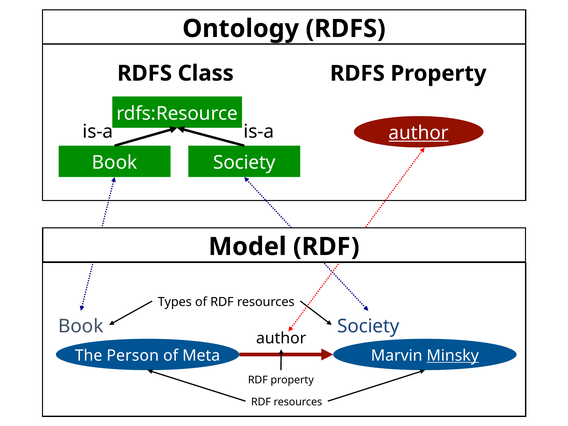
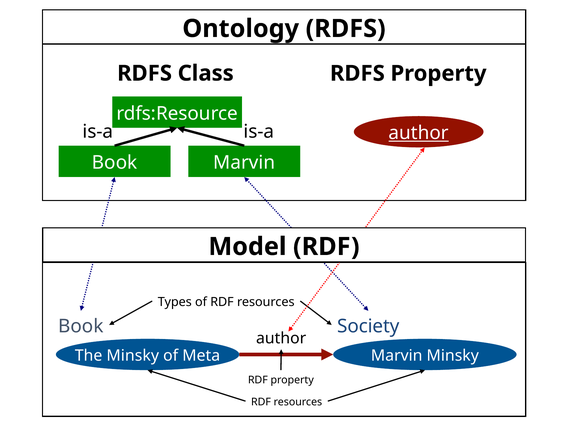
Society: Society -> Marvin (244, 163)
The Person: Person -> Minsky (133, 356)
Minsky underline: present -> none (453, 356)
